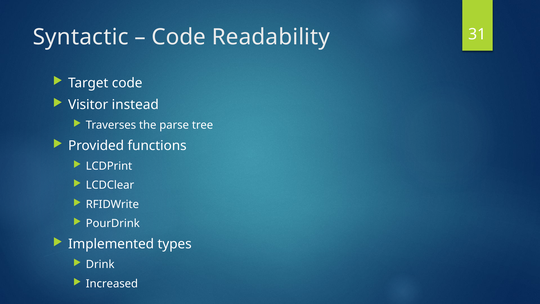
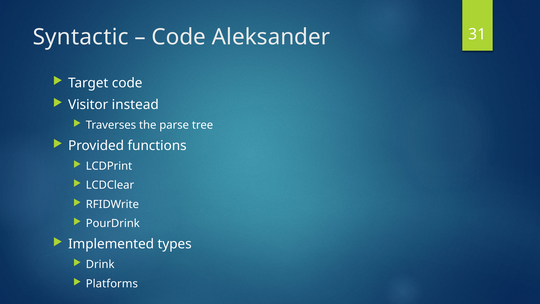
Readability: Readability -> Aleksander (271, 37)
Increased: Increased -> Platforms (112, 283)
